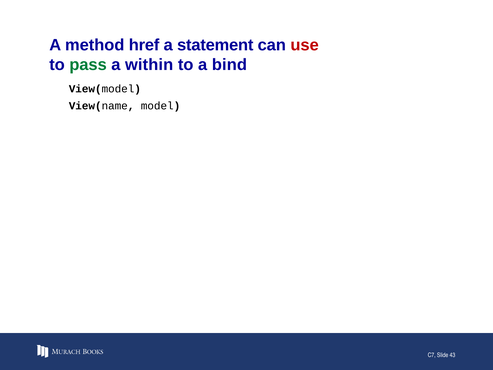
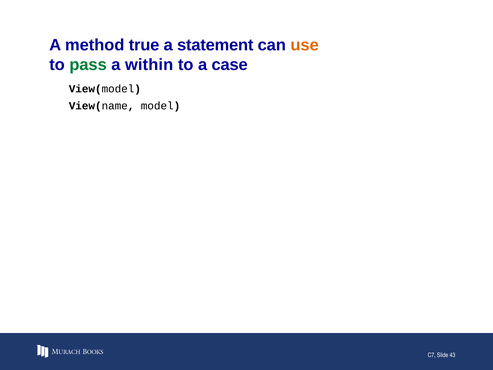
href: href -> true (144, 45)
use colour: red -> orange (305, 45)
bind: bind -> case (230, 65)
